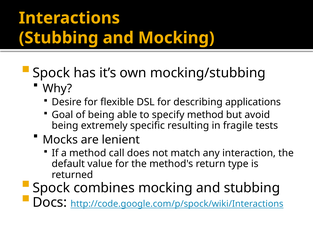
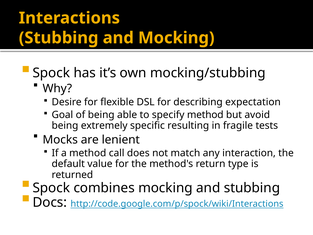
applications: applications -> expectation (253, 102)
